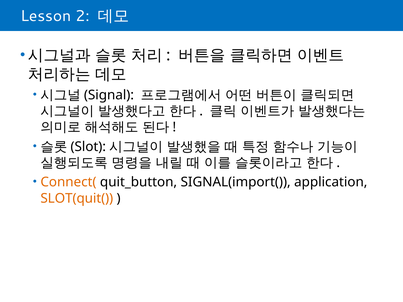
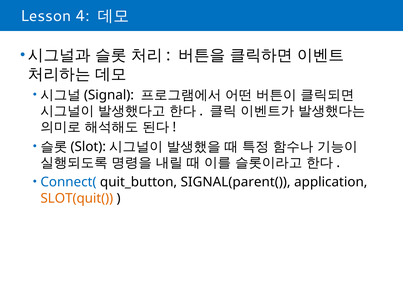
2: 2 -> 4 (82, 16)
Connect( colour: orange -> blue (68, 182)
SIGNAL(import(: SIGNAL(import( -> SIGNAL(parent( (236, 182)
